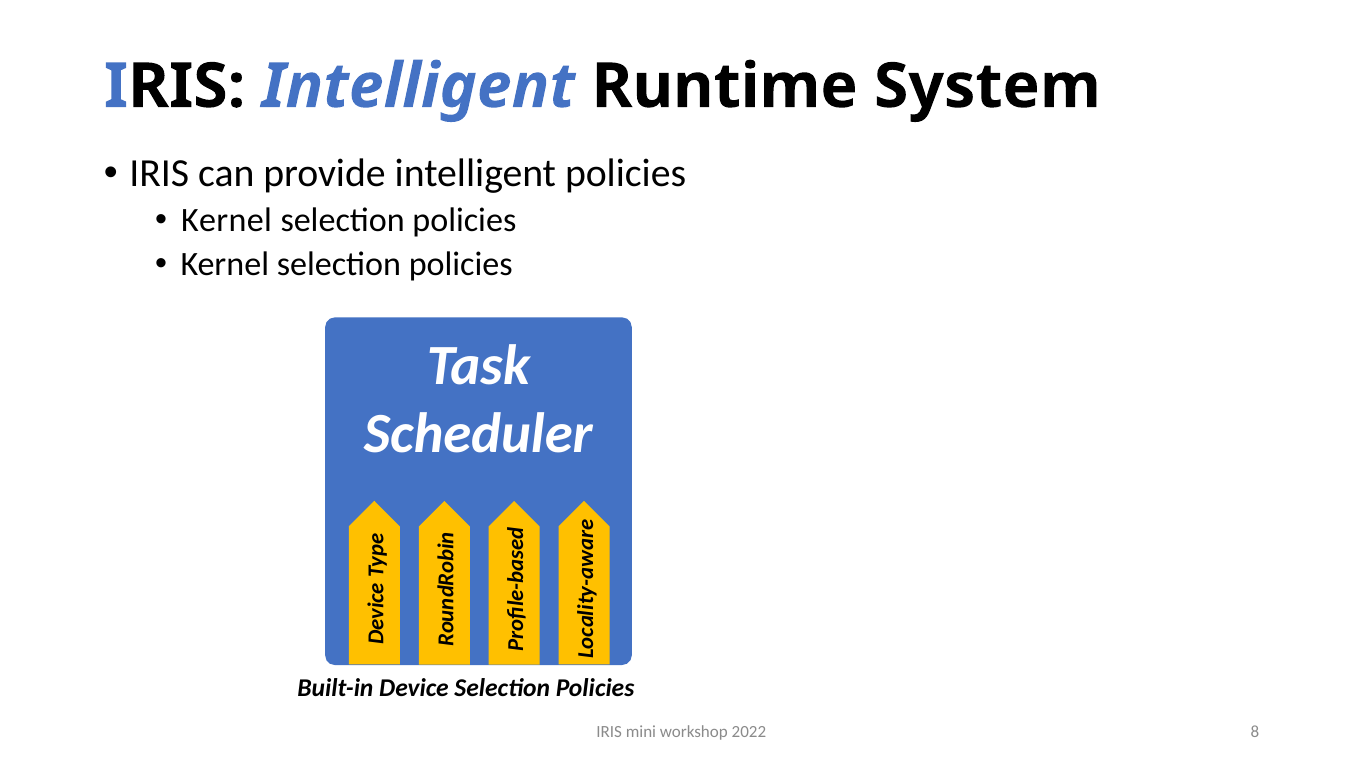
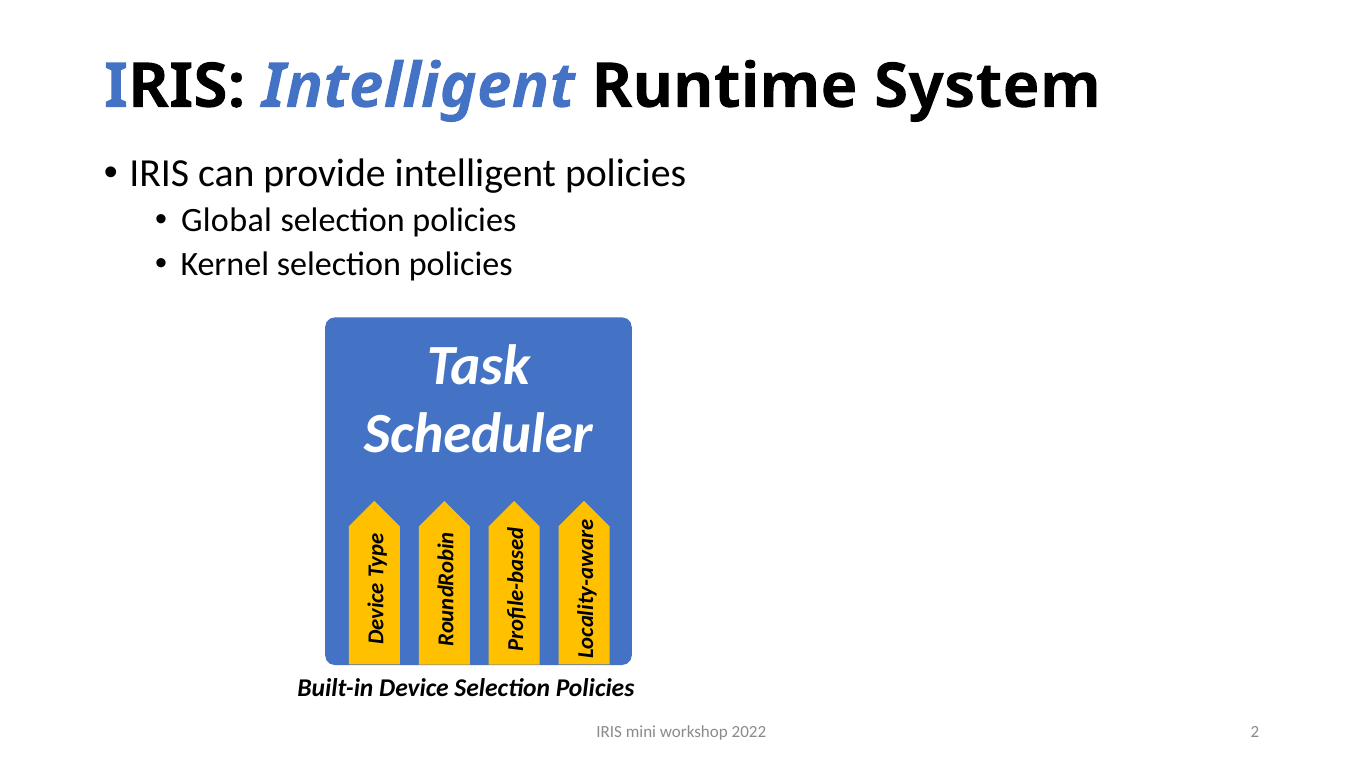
Kernel: Kernel -> Global (227, 220)
8: 8 -> 2 (1255, 732)
